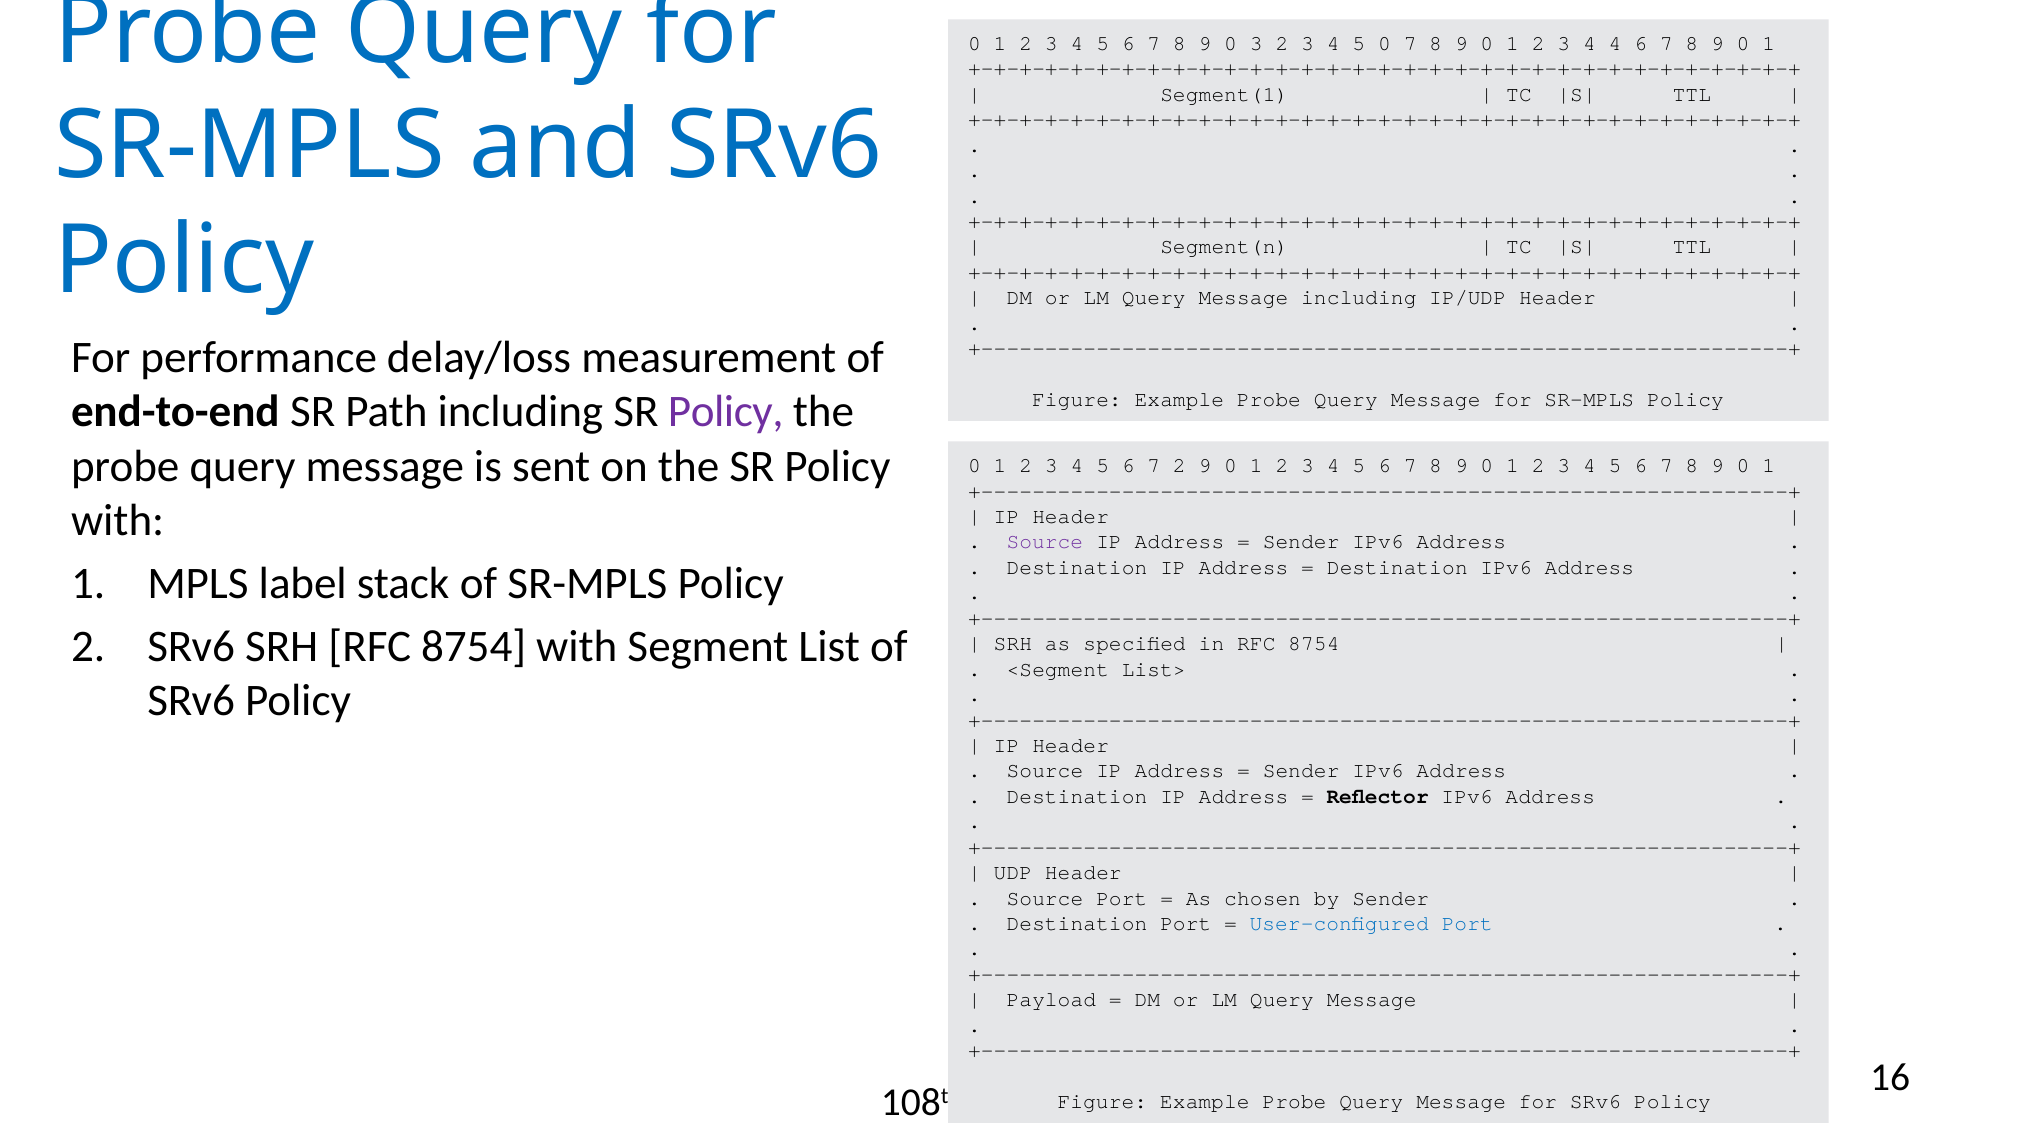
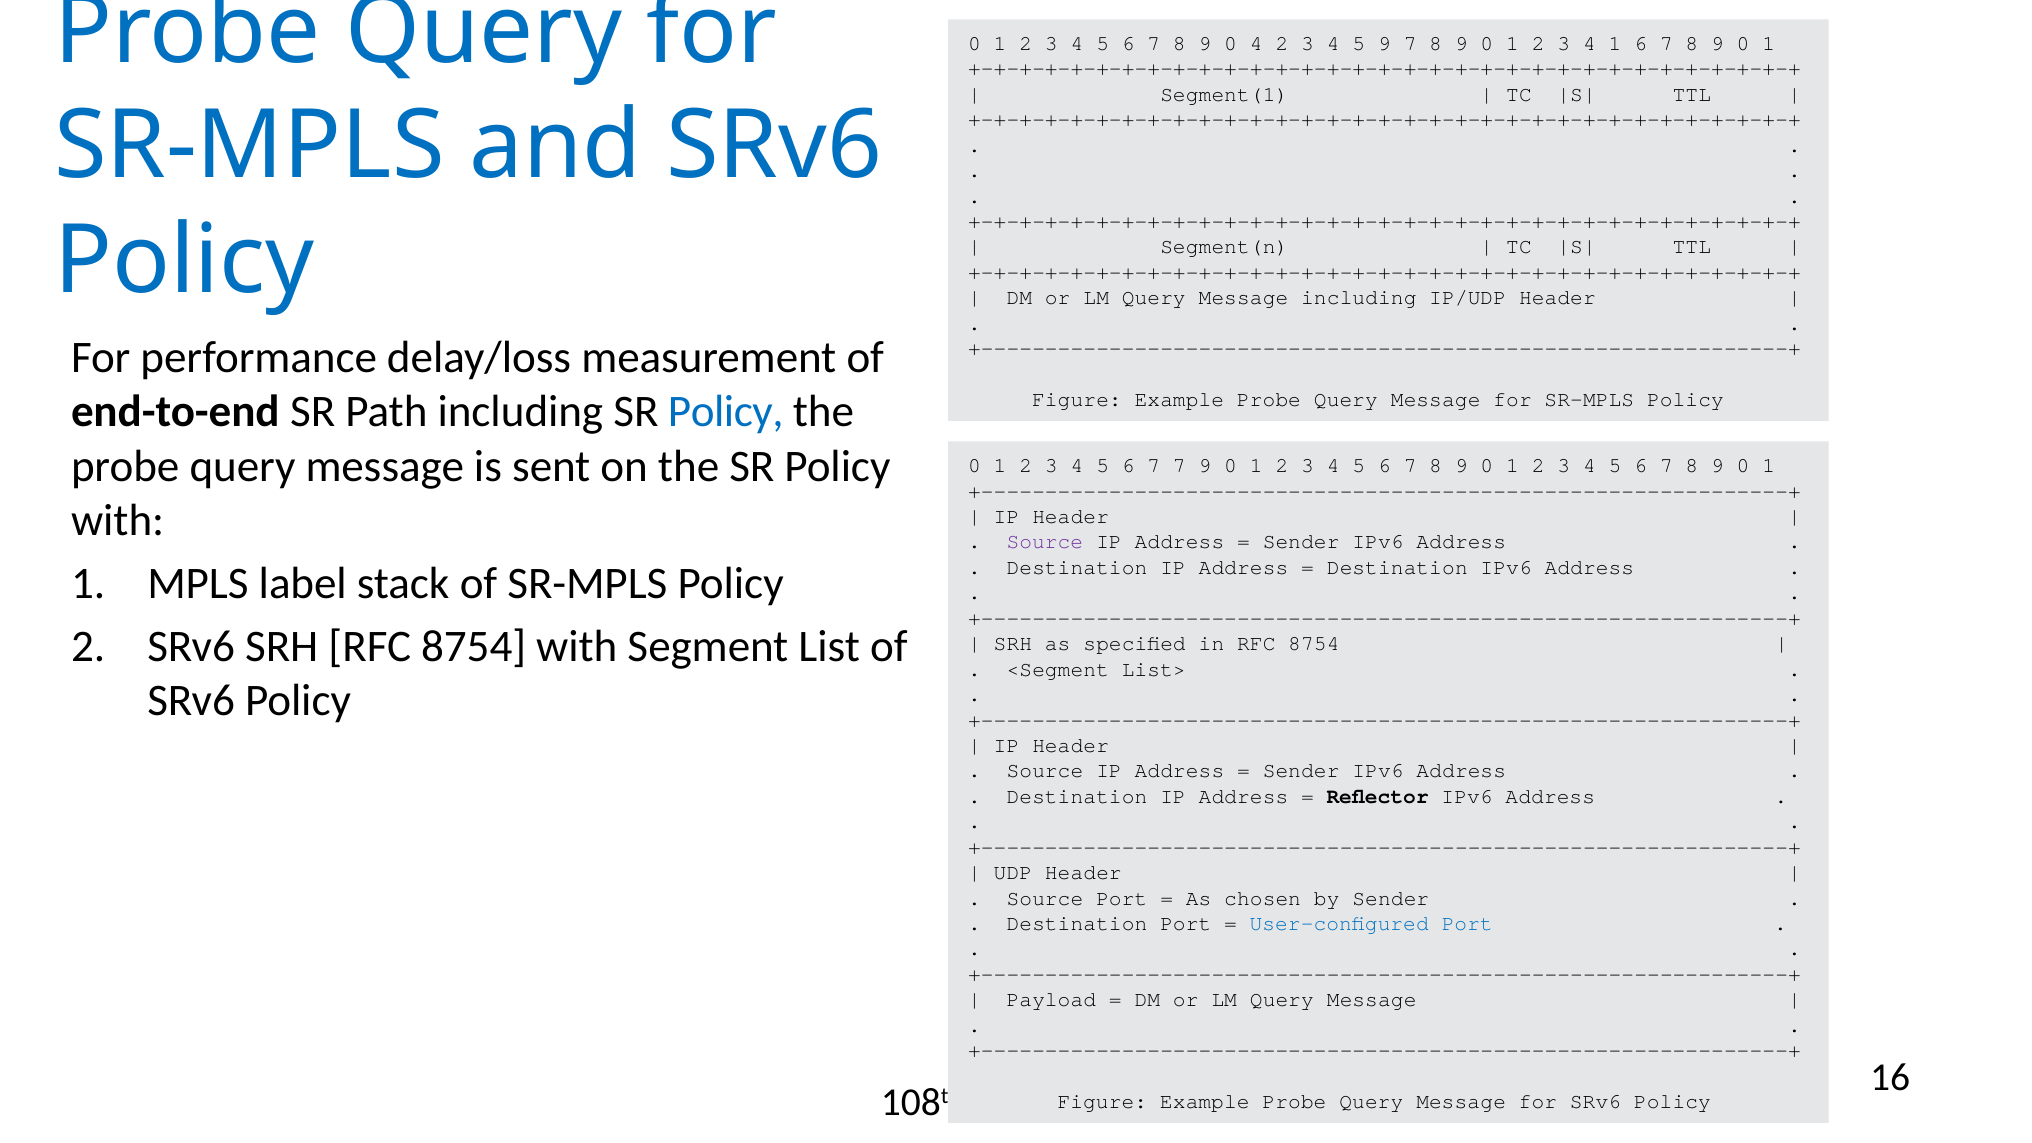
0 3: 3 -> 4 (1256, 43)
5 0: 0 -> 9 (1384, 43)
4 4: 4 -> 1 (1615, 43)
Policy colour: purple -> blue (726, 412)
7 2: 2 -> 7 (1179, 466)
